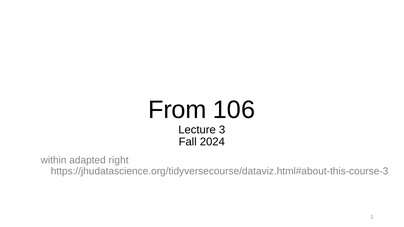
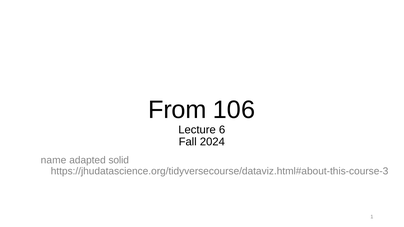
3: 3 -> 6 (222, 130)
within: within -> name (54, 160)
right: right -> solid (119, 160)
